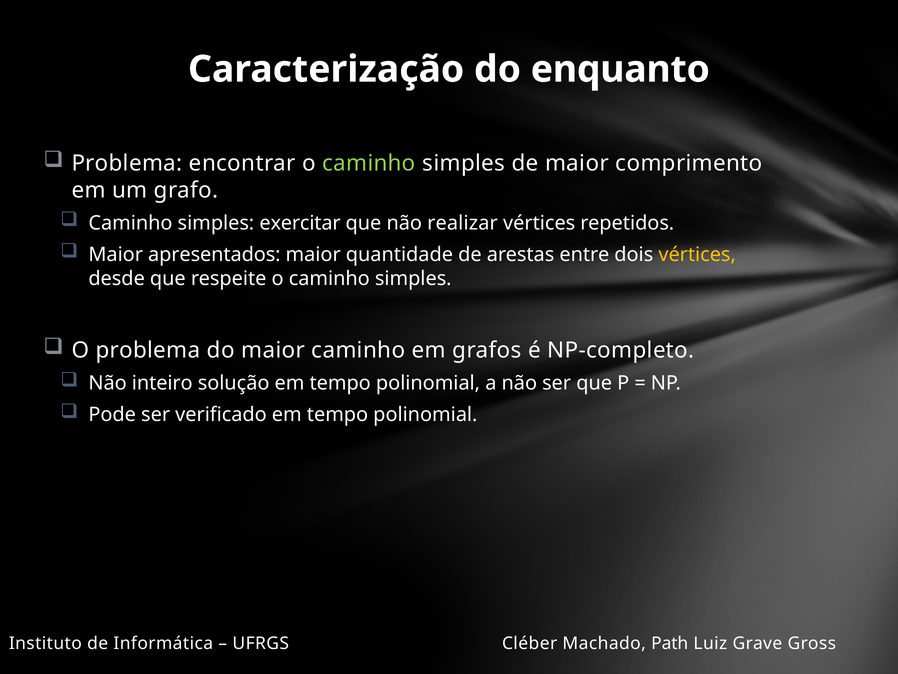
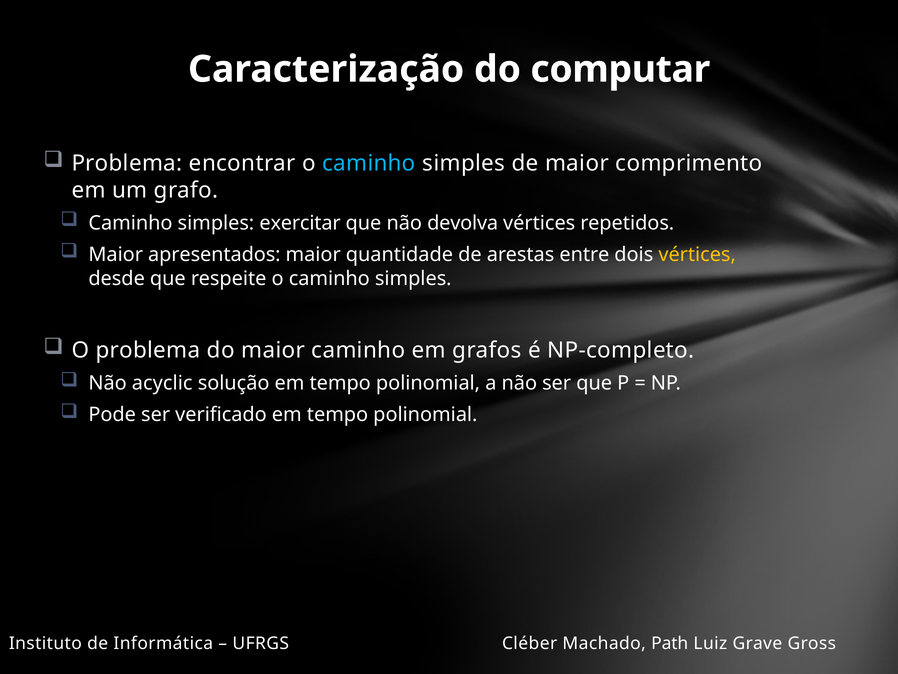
enquanto: enquanto -> computar (620, 69)
caminho colour: light green -> light blue (369, 163)
realizar: realizar -> devolva (463, 223)
inteiro: inteiro -> acyclic (162, 383)
